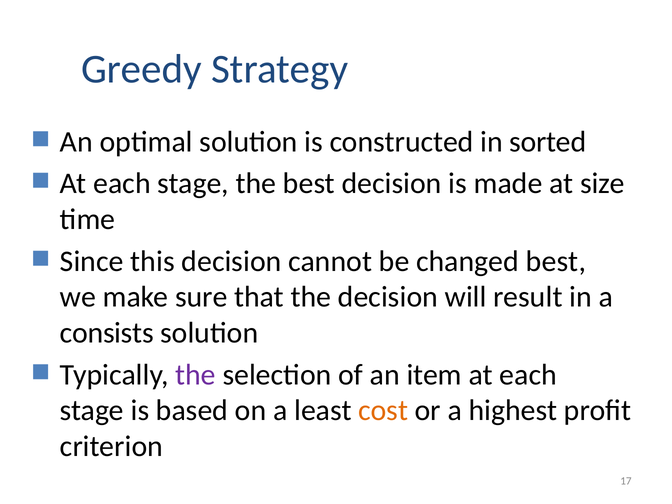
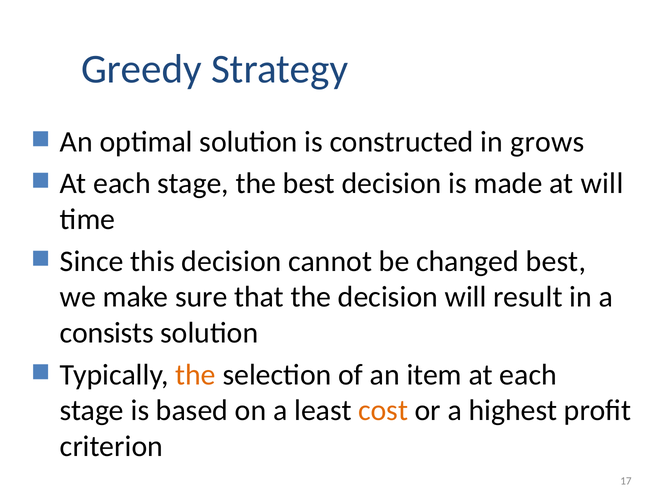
sorted: sorted -> grows (547, 142)
at size: size -> will (602, 183)
the colour: purple -> orange (195, 375)
